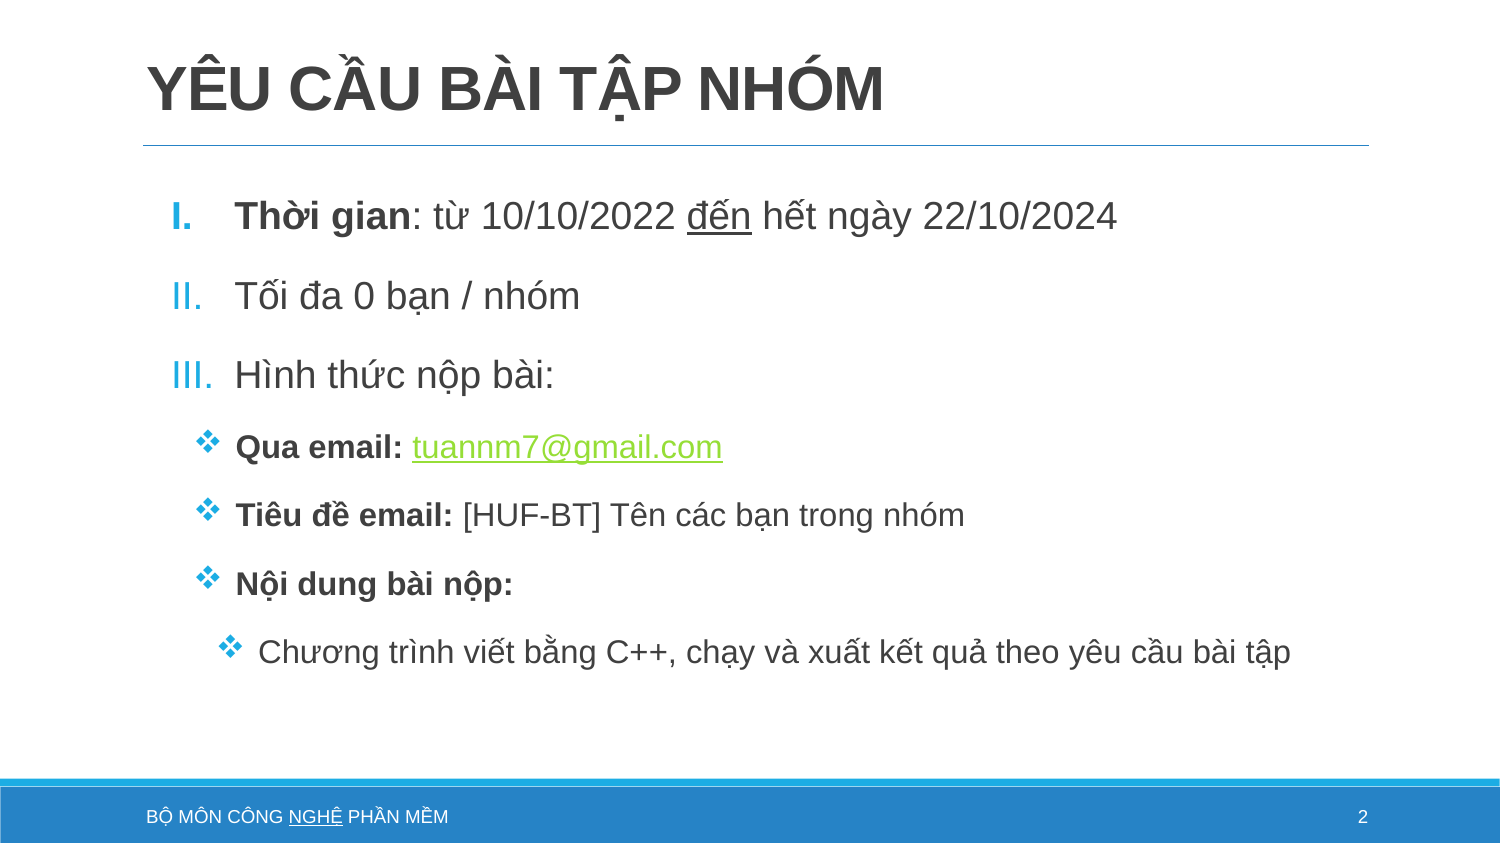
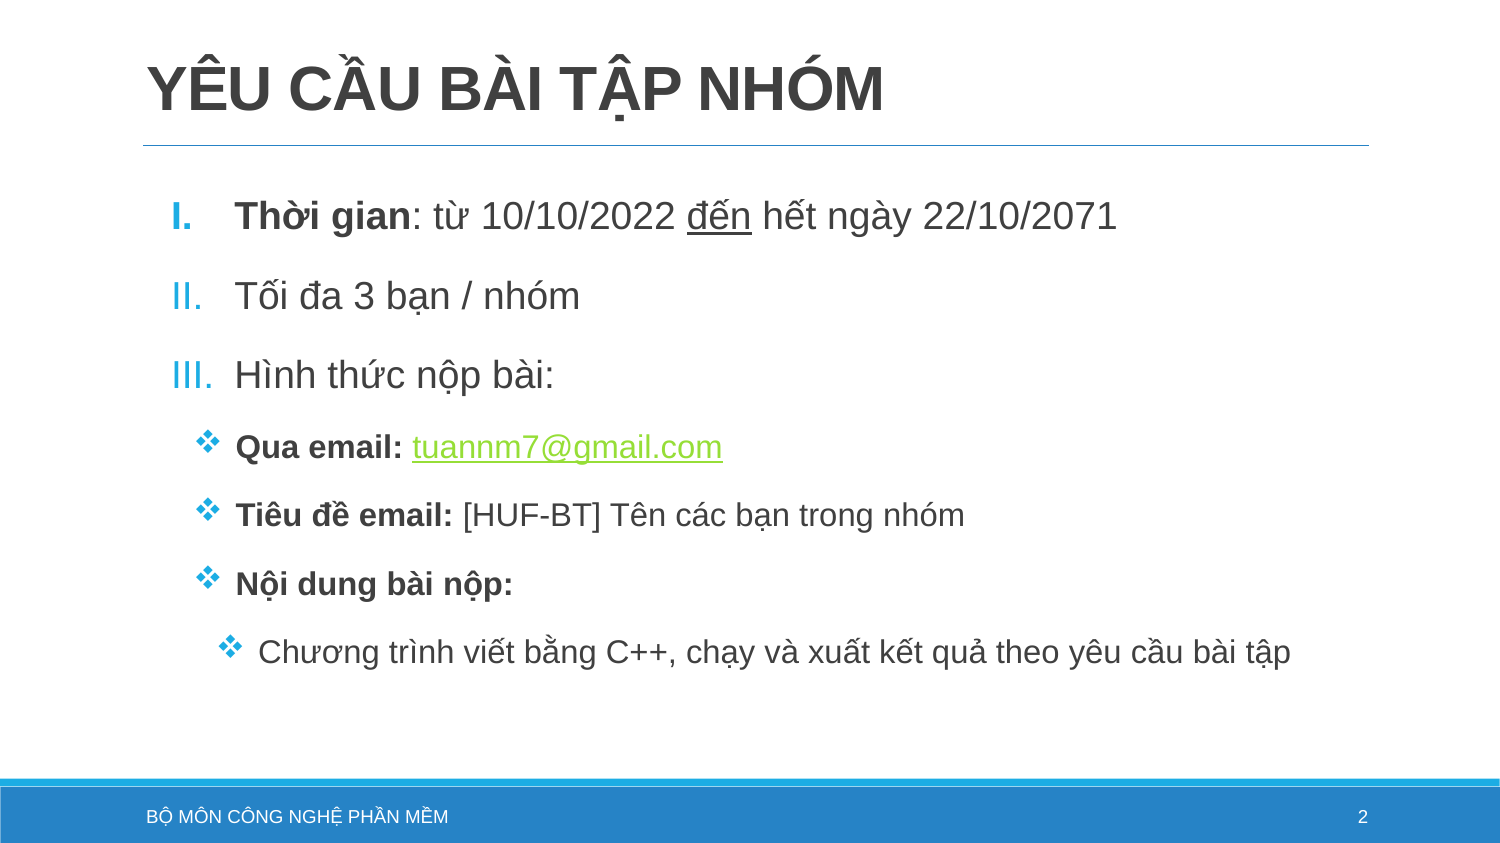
22/10/2024: 22/10/2024 -> 22/10/2071 (1020, 217)
0: 0 -> 3 (364, 297)
NGHỆ underline: present -> none (316, 818)
